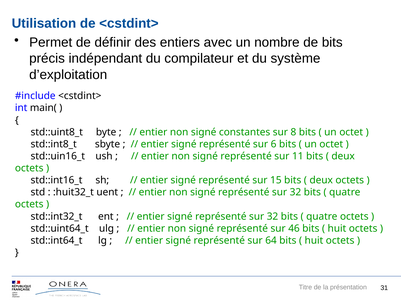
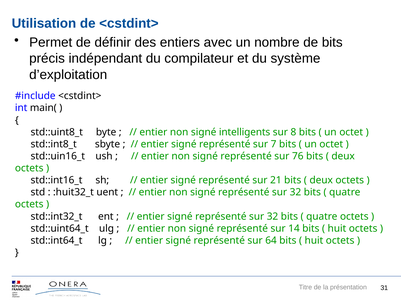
constantes: constantes -> intelligents (245, 132)
6: 6 -> 7 (274, 144)
11: 11 -> 76 (298, 156)
15: 15 -> 21 (276, 180)
46: 46 -> 14 (294, 228)
